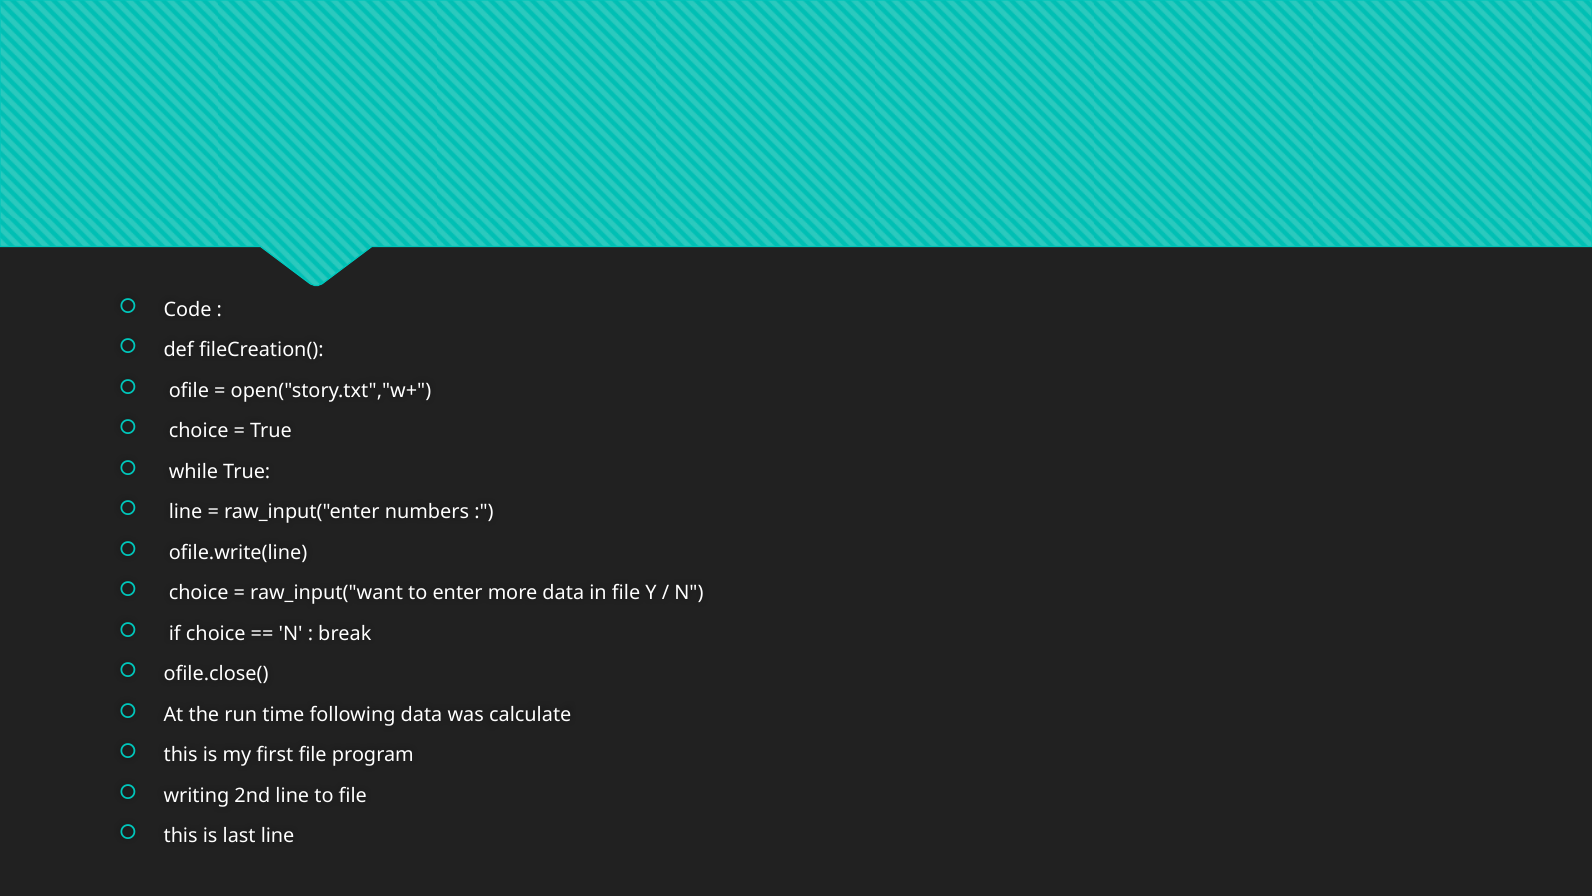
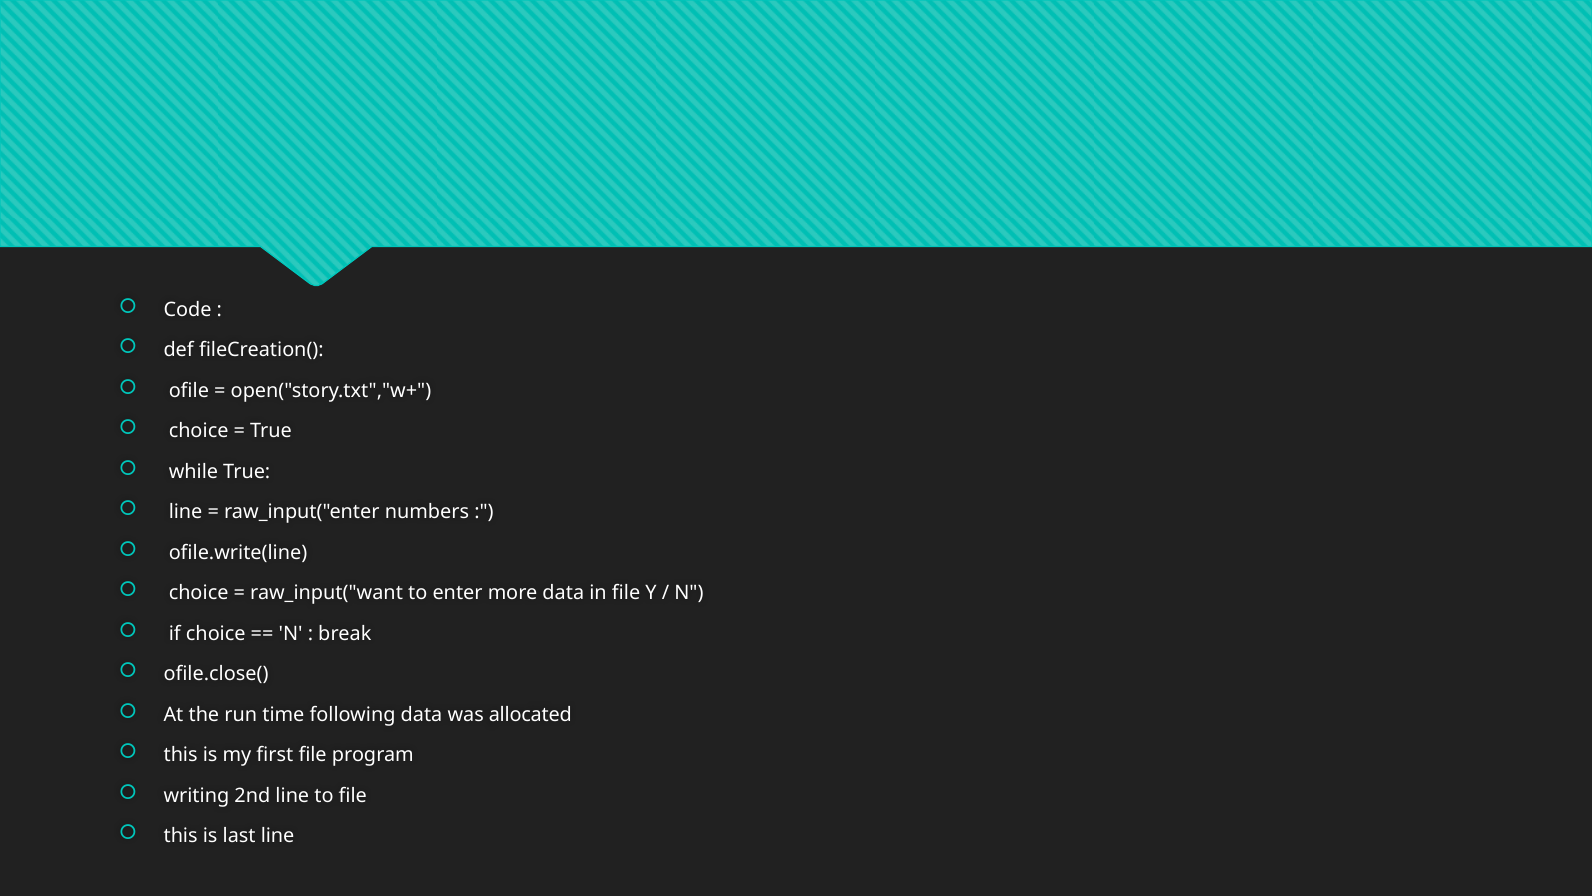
calculate: calculate -> allocated (530, 714)
